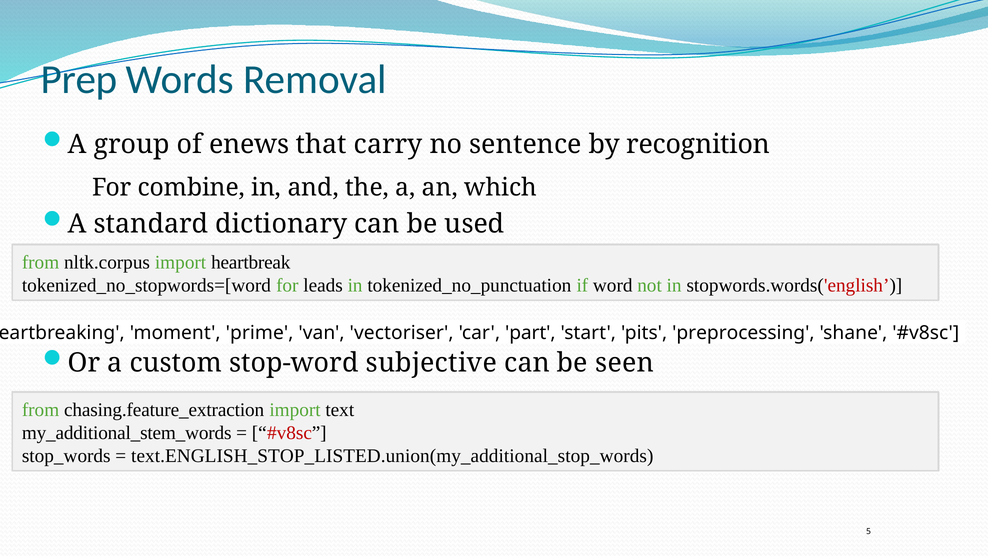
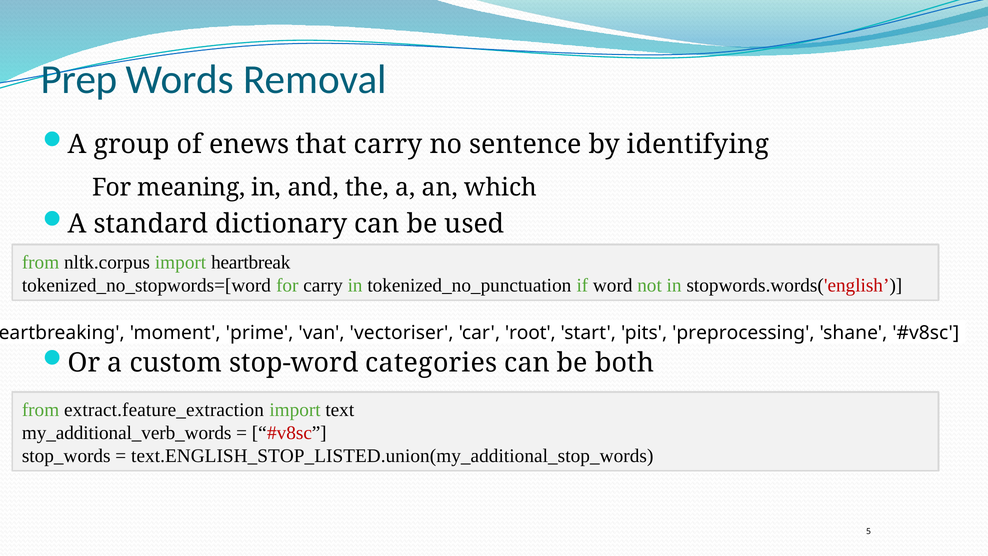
recognition: recognition -> identifying (698, 144)
combine: combine -> meaning (191, 187)
for leads: leads -> carry (323, 285)
part: part -> root (530, 333)
subjective: subjective -> categories (431, 363)
seen: seen -> both (625, 363)
chasing.feature_extraction: chasing.feature_extraction -> extract.feature_extraction (164, 410)
my_additional_stem_words: my_additional_stem_words -> my_additional_verb_words (127, 433)
